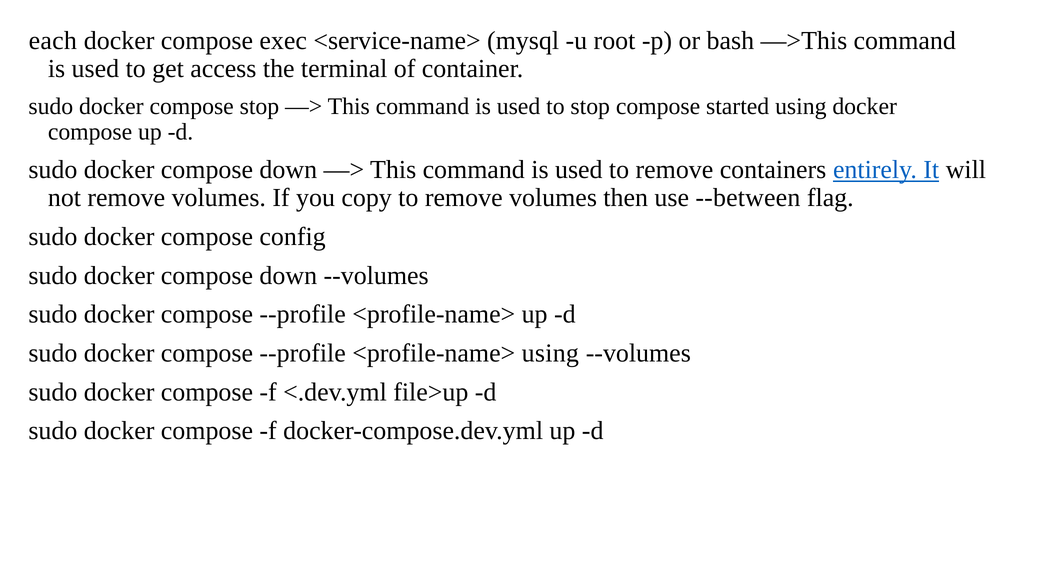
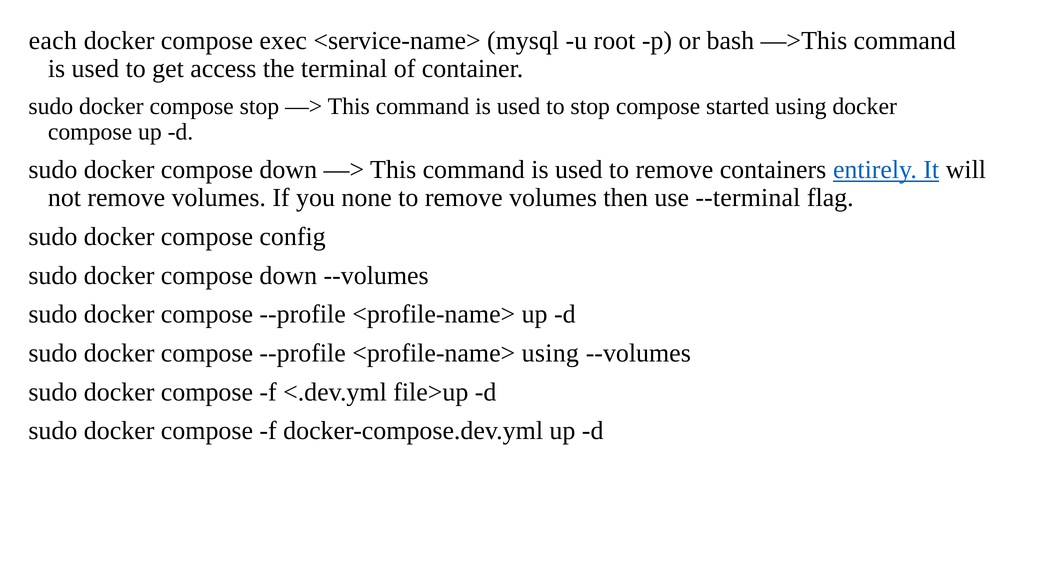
copy: copy -> none (367, 198)
--between: --between -> --terminal (748, 198)
